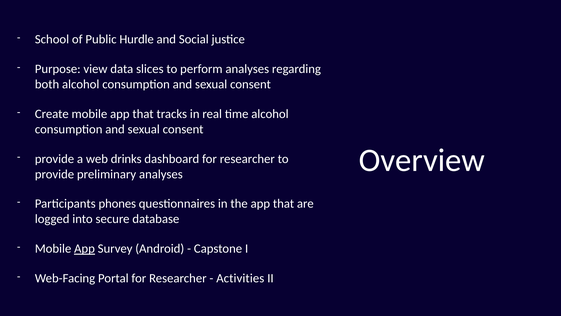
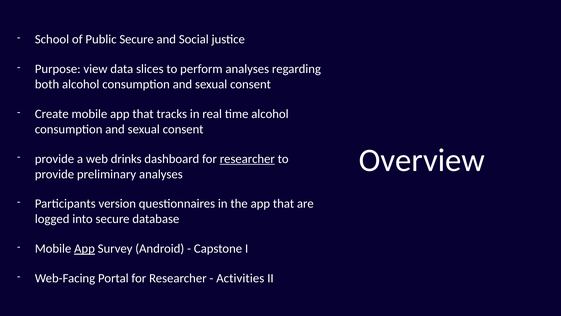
Public Hurdle: Hurdle -> Secure (137, 39)
researcher underline: none -> present (247, 159)
phones: phones -> version (117, 204)
